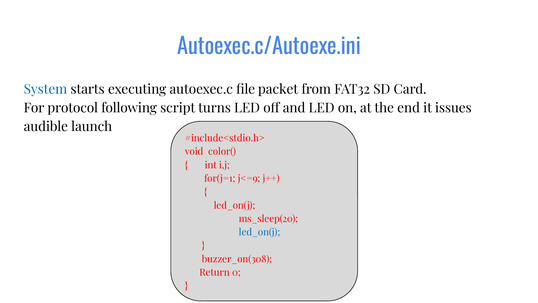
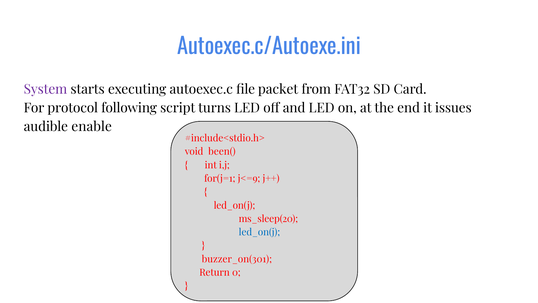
System colour: blue -> purple (45, 89)
launch: launch -> enable (92, 127)
color(: color( -> been( (222, 152)
buzzer_on(308: buzzer_on(308 -> buzzer_on(301 (237, 259)
